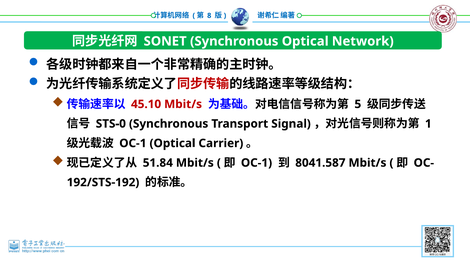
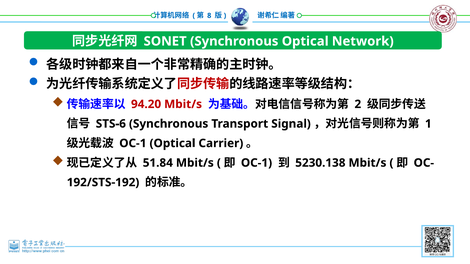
45.10: 45.10 -> 94.20 (146, 104)
5: 5 -> 2 (358, 104)
STS-0: STS-0 -> STS-6 (111, 124)
8041.587: 8041.587 -> 5230.138 (320, 163)
